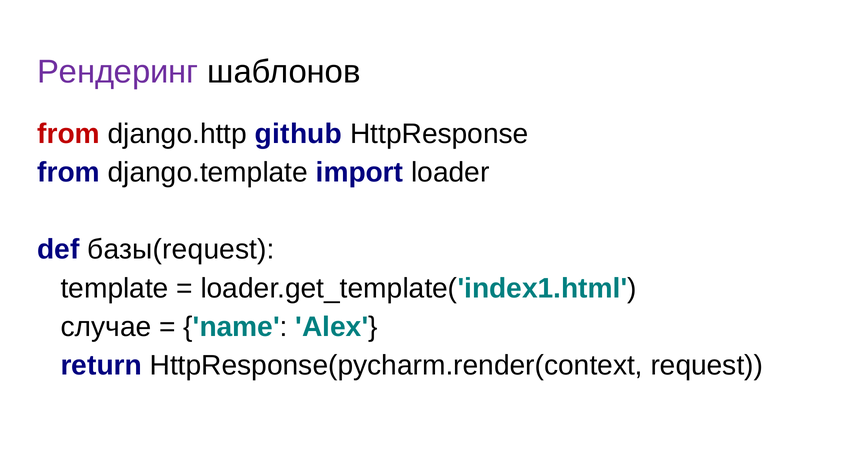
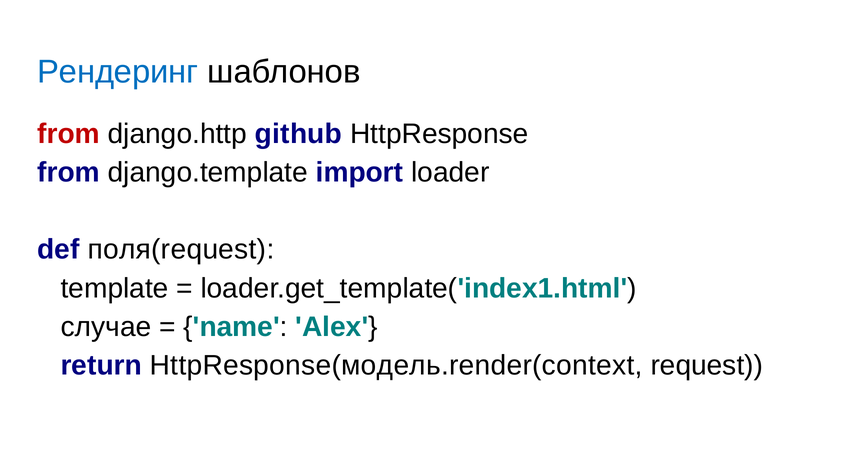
Рендеринг colour: purple -> blue (118, 72)
базы(request: базы(request -> поля(request (181, 249)
HttpResponse(pycharm.render(context: HttpResponse(pycharm.render(context -> HttpResponse(модель.render(context (396, 365)
